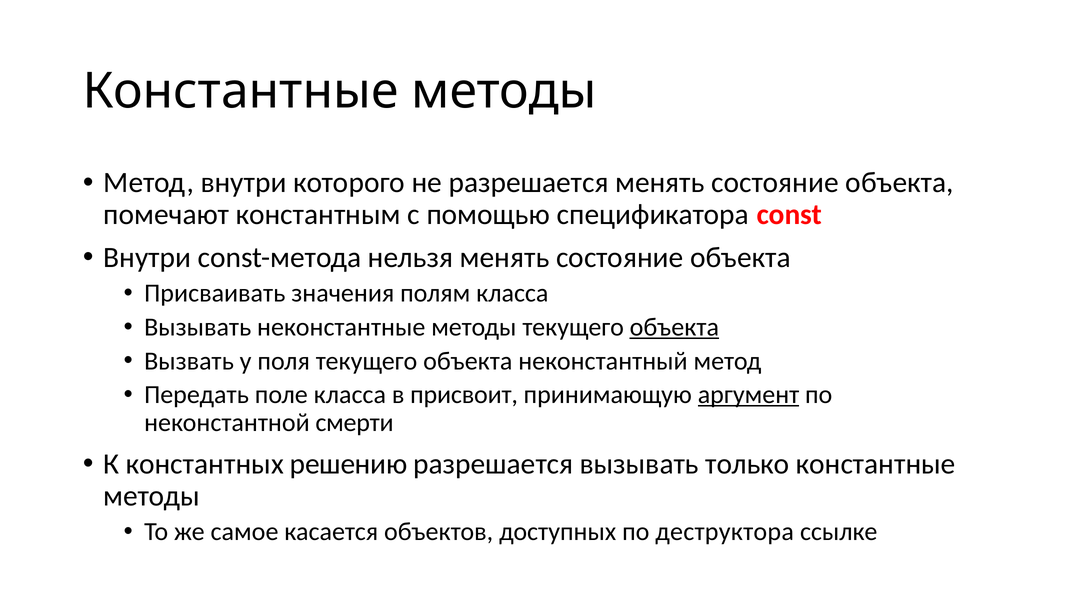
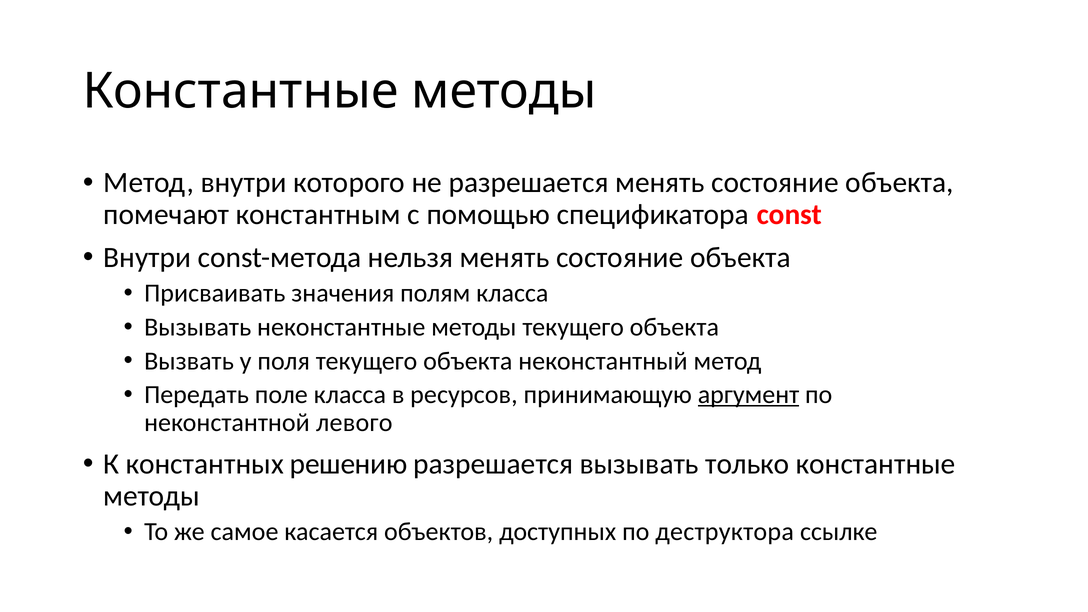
объекта underline: present -> none (674, 327)
присвоит: присвоит -> ресурсов (464, 395)
смерти: смерти -> левого (354, 423)
